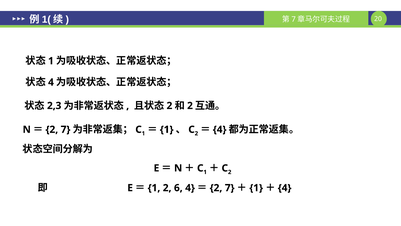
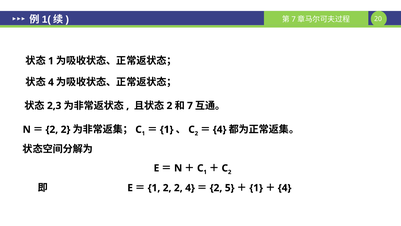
2: 2 -> 7 (190, 105)
7: 7 -> 2 (66, 129)
6: 6 -> 2 (178, 187)
7: 7 -> 5 (230, 187)
